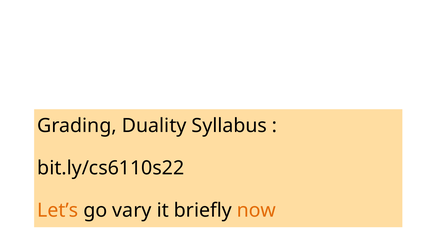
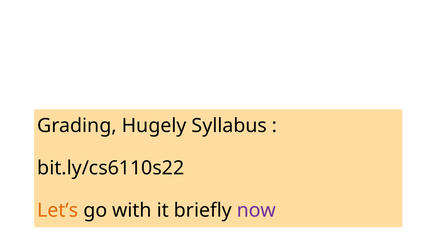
Duality: Duality -> Hugely (154, 126)
vary: vary -> with (132, 211)
now colour: orange -> purple (256, 211)
